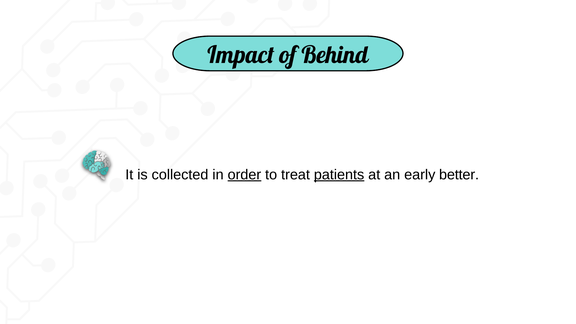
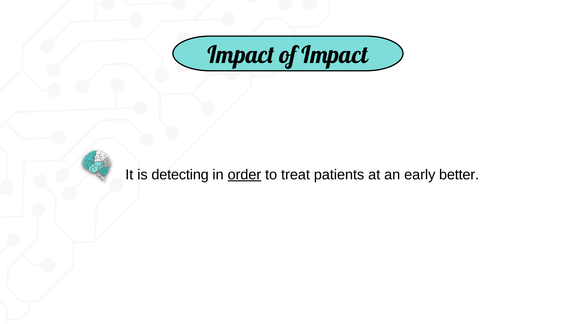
of Behind: Behind -> Impact (335, 55)
collected: collected -> detecting (180, 175)
patients underline: present -> none (339, 175)
